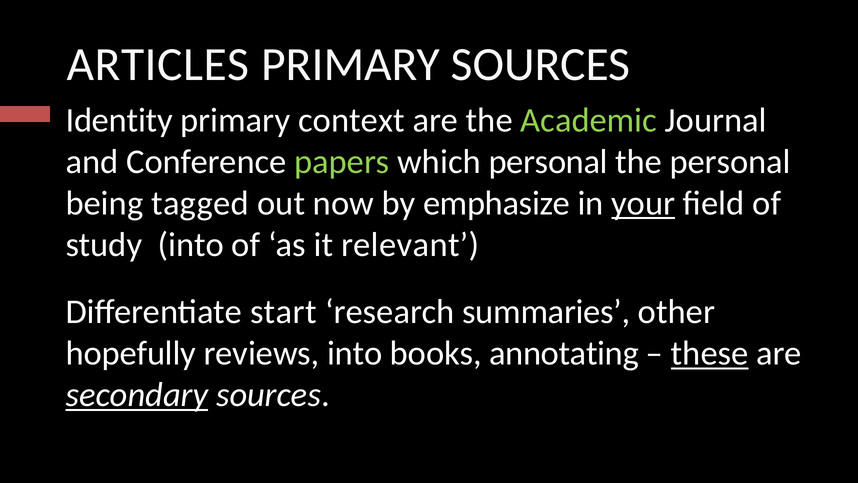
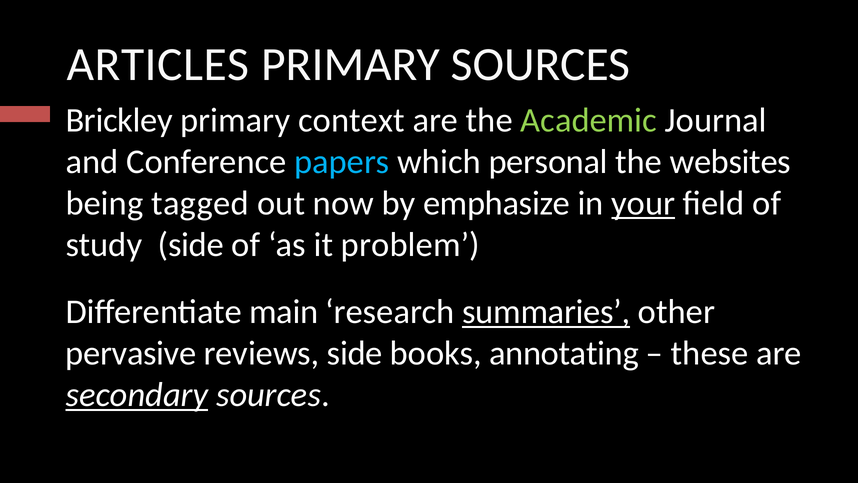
Identity: Identity -> Brickley (119, 120)
papers colour: light green -> light blue (342, 162)
the personal: personal -> websites (730, 162)
study into: into -> side (191, 244)
relevant: relevant -> problem (410, 244)
start: start -> main (284, 312)
summaries underline: none -> present (546, 312)
hopefully: hopefully -> pervasive (131, 353)
reviews into: into -> side (355, 353)
these underline: present -> none (710, 353)
